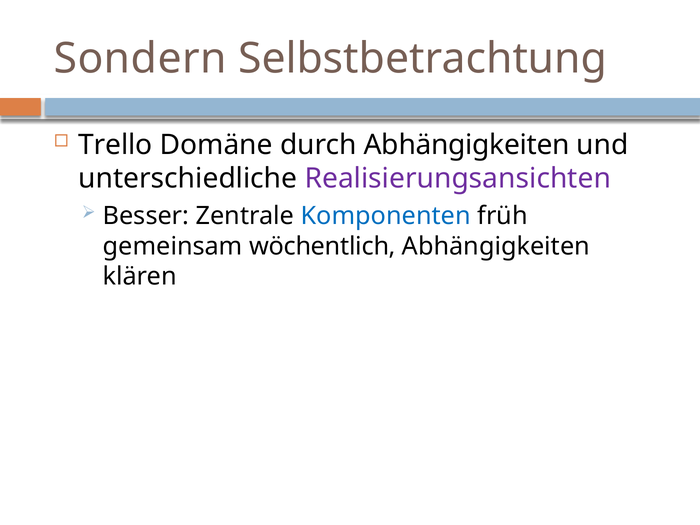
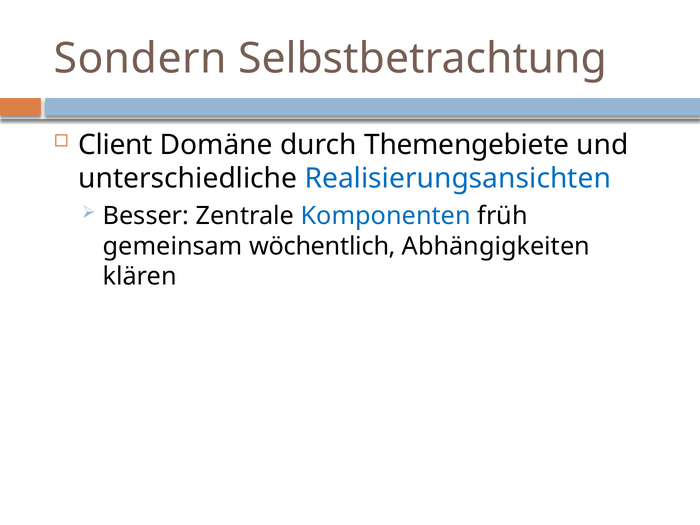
Trello: Trello -> Client (115, 145)
durch Abhängigkeiten: Abhängigkeiten -> Themengebiete (467, 145)
Realisierungsansichten colour: purple -> blue (458, 179)
